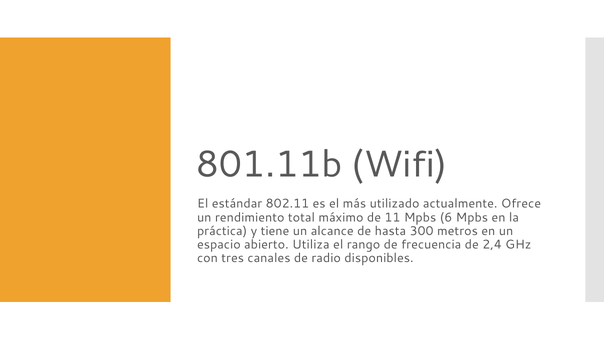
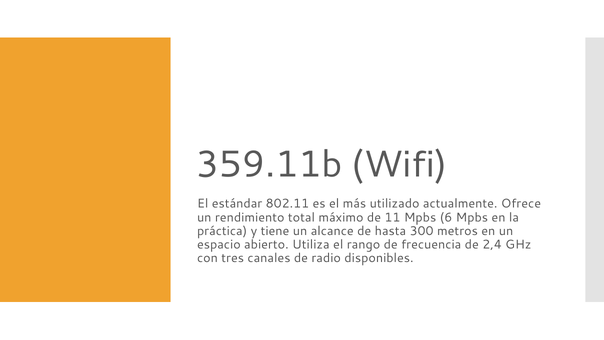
801.11b: 801.11b -> 359.11b (269, 164)
